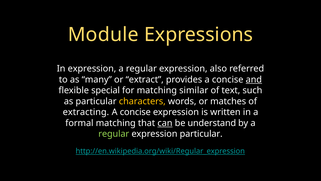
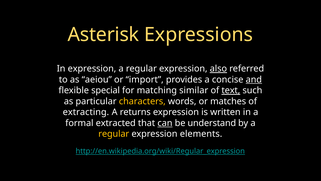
Module: Module -> Asterisk (103, 34)
also underline: none -> present (218, 69)
many: many -> aeiou (97, 79)
extract: extract -> import (145, 79)
text underline: none -> present (231, 90)
concise: concise -> returns (135, 112)
formal matching: matching -> extracted (116, 123)
regular colour: light green -> yellow (114, 134)
expression particular: particular -> elements (201, 134)
